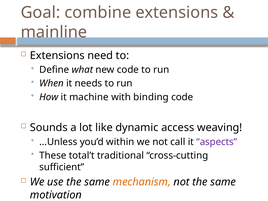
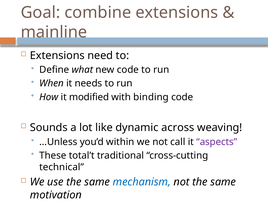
machine: machine -> modified (89, 97)
access: access -> across (178, 128)
sufficient: sufficient -> technical (62, 167)
mechanism colour: orange -> blue (142, 182)
